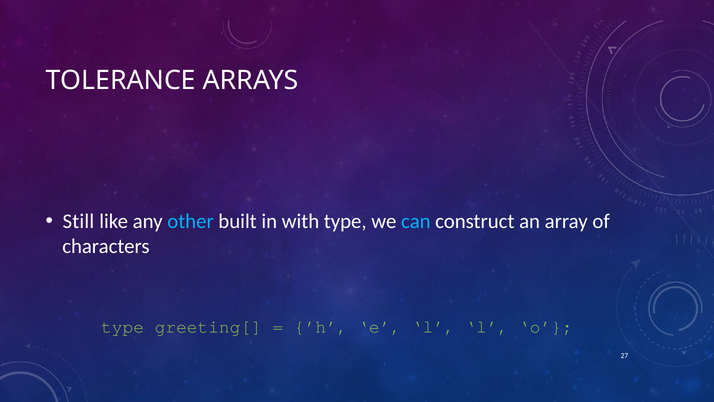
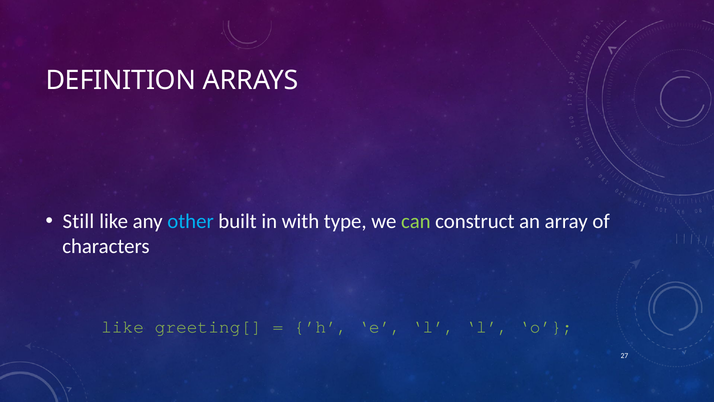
TOLERANCE: TOLERANCE -> DEFINITION (121, 80)
can colour: light blue -> light green (416, 221)
type: type -> like (123, 327)
